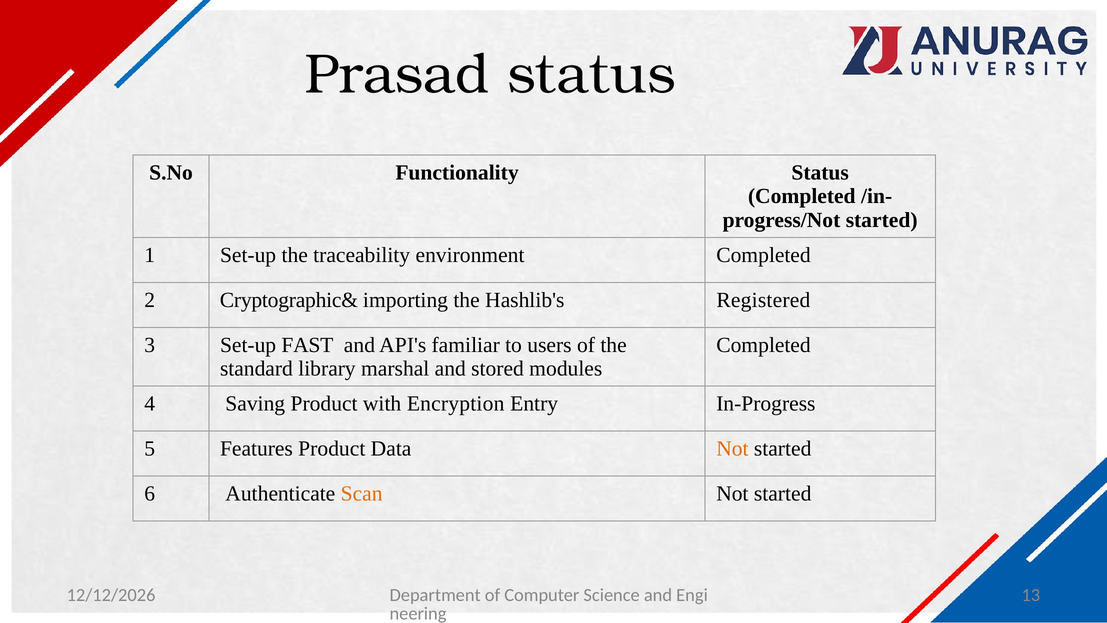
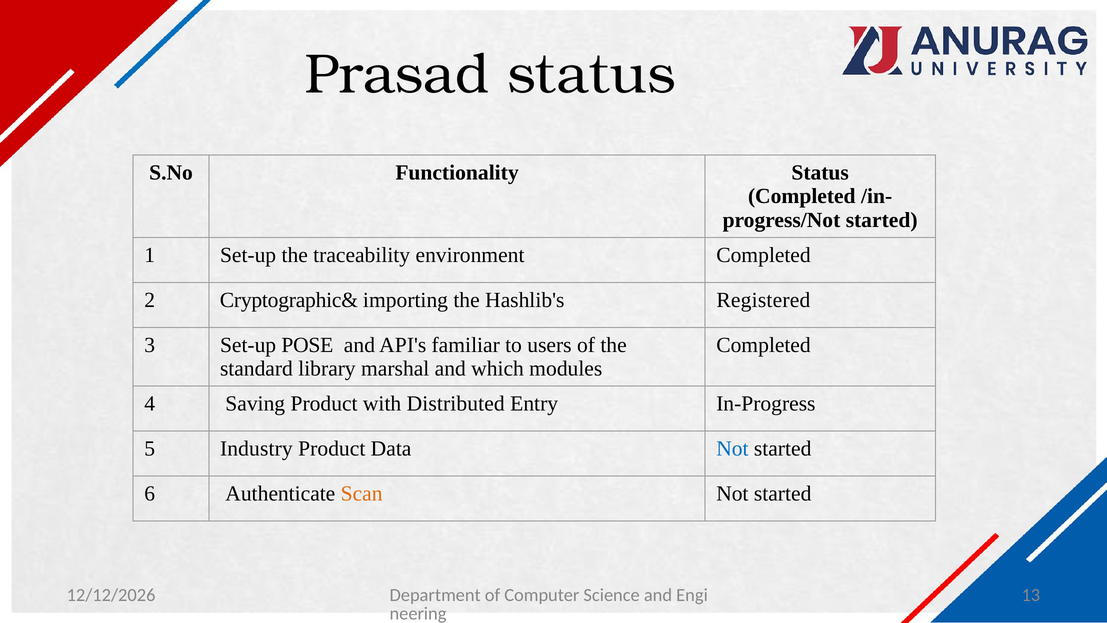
FAST: FAST -> POSE (307, 345)
stored: stored -> which (498, 369)
Encryption: Encryption -> Distributed (456, 403)
Features: Features -> Industry (256, 448)
Not colour: orange -> blue (732, 448)
